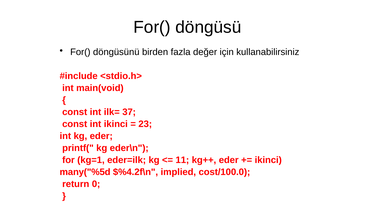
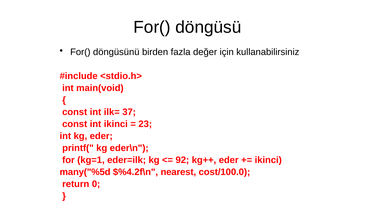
11: 11 -> 92 (182, 160)
implied: implied -> nearest (178, 172)
